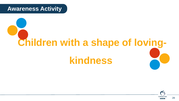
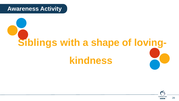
Children: Children -> Siblings (38, 43)
